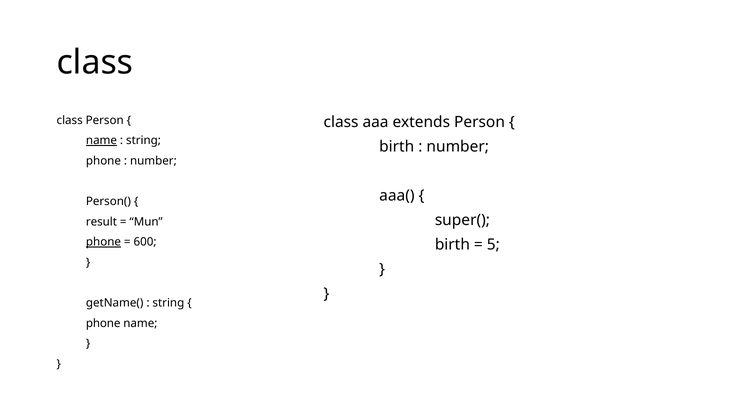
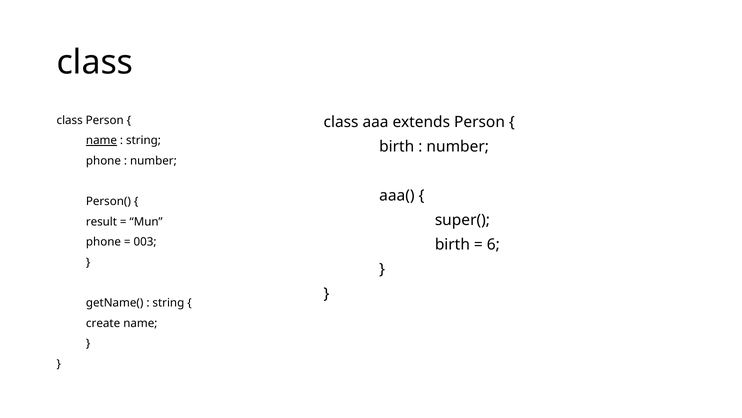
phone underline: present -> none (103, 242)
600: 600 -> 003 (145, 242)
5: 5 -> 6 (493, 244)
phone: phone -> create (103, 323)
